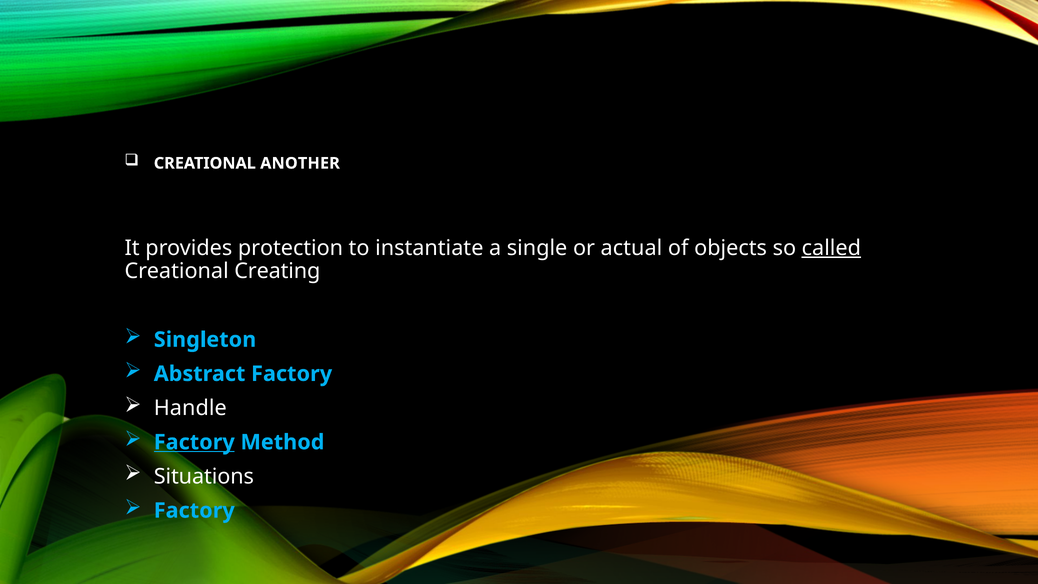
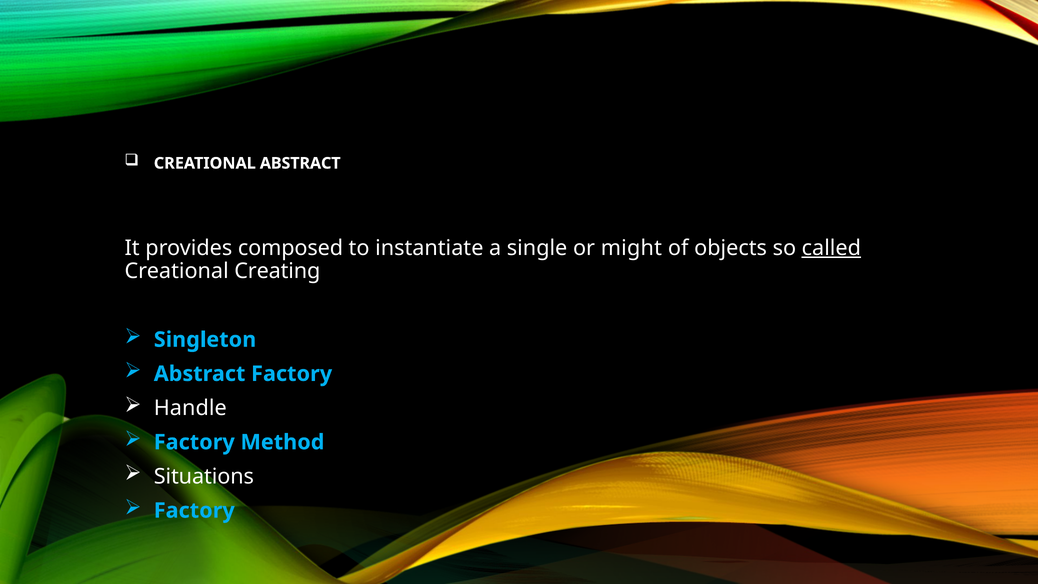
CREATIONAL ANOTHER: ANOTHER -> ABSTRACT (300, 163)
protection: protection -> composed (291, 248)
actual: actual -> might (631, 248)
Factory underline: present -> none (194, 442)
